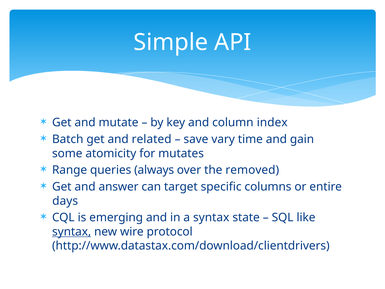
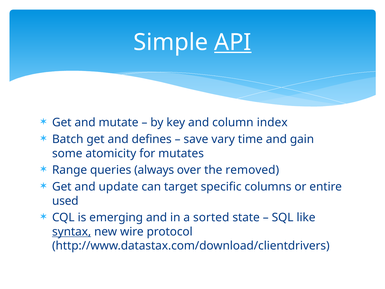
API underline: none -> present (233, 42)
related: related -> defines (152, 139)
answer: answer -> update (118, 187)
days: days -> used (65, 201)
a syntax: syntax -> sorted (211, 217)
